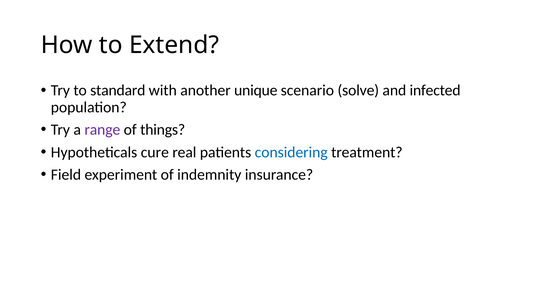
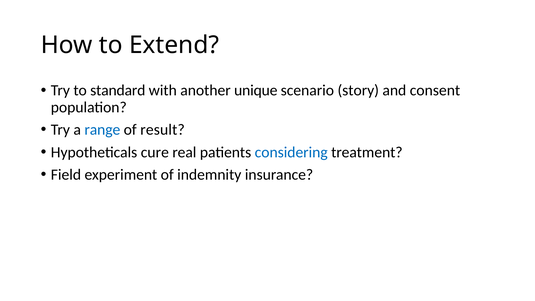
solve: solve -> story (358, 90)
infected: infected -> consent (435, 90)
range colour: purple -> blue (102, 130)
things: things -> result (163, 130)
